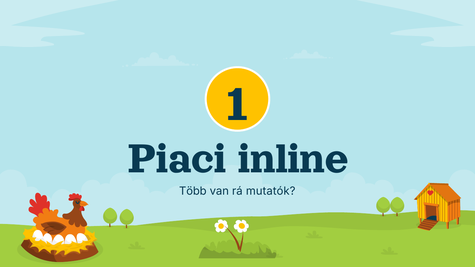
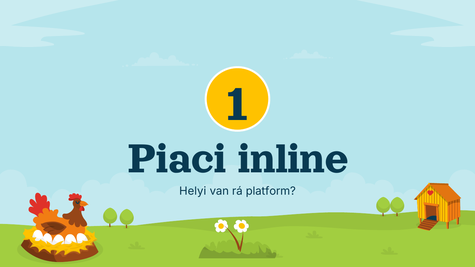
Több: Több -> Helyi (193, 191)
mutatók: mutatók -> platform (271, 191)
